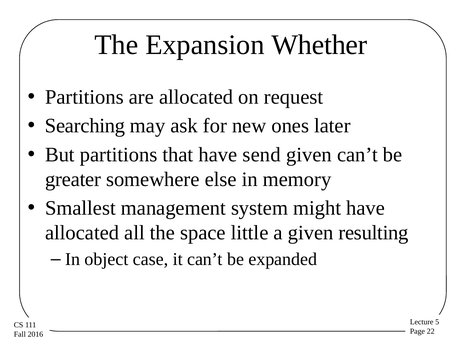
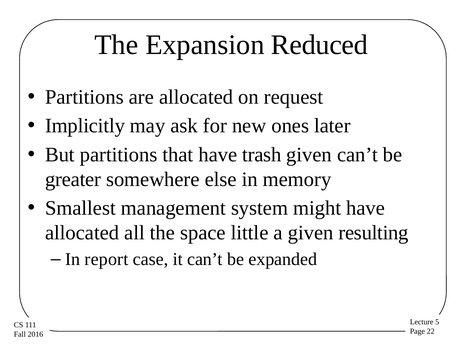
Whether: Whether -> Reduced (319, 45)
Searching: Searching -> Implicitly (85, 126)
send: send -> trash (262, 154)
object: object -> report (106, 259)
